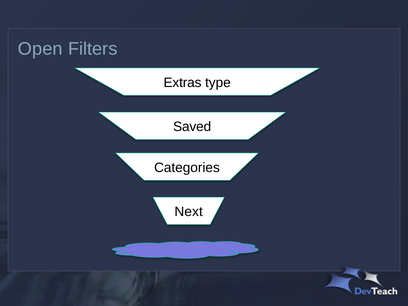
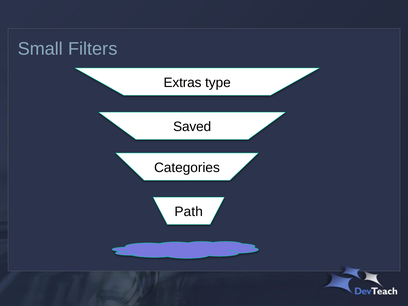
Open: Open -> Small (40, 49)
Next: Next -> Path (189, 212)
